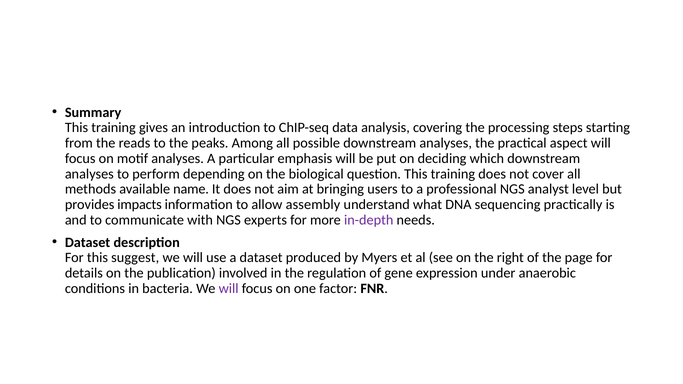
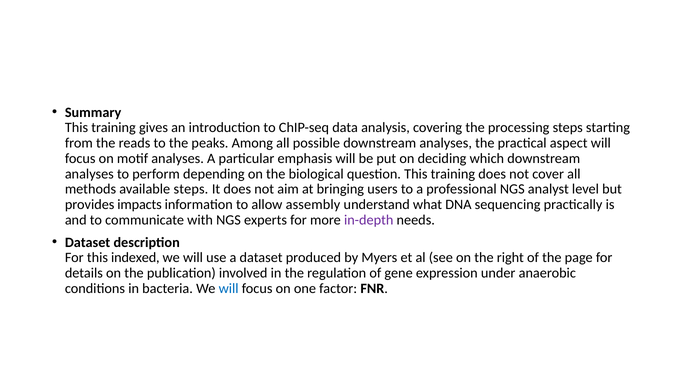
available name: name -> steps (191, 189)
suggest: suggest -> indexed (135, 258)
will colour: purple -> blue (229, 289)
